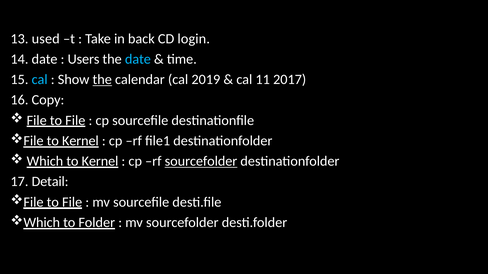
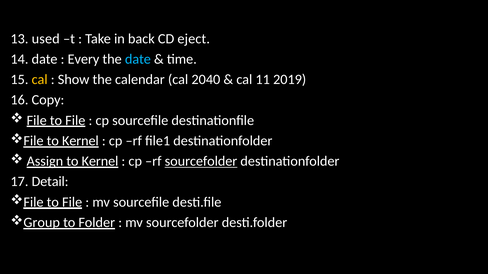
login: login -> eject (194, 39)
Users: Users -> Every (83, 59)
cal colour: light blue -> yellow (40, 80)
the underline: present -> none (102, 80)
2019: 2019 -> 2040 (206, 80)
2017: 2017 -> 2019 (290, 80)
Which: Which -> Assign (45, 161)
Which: Which -> Group (42, 223)
